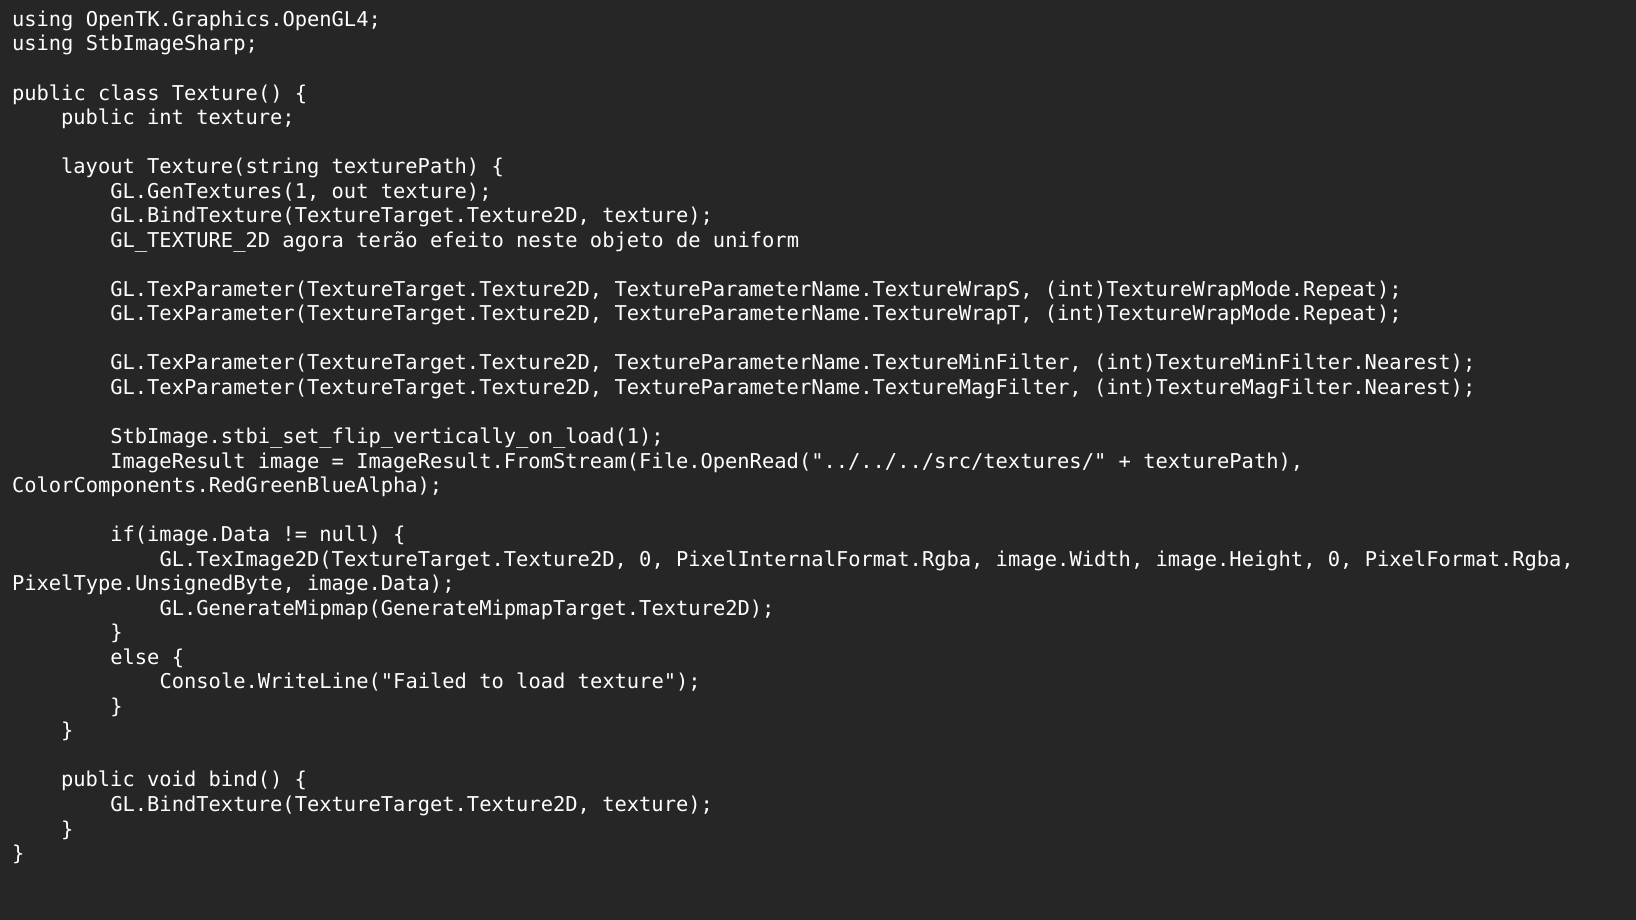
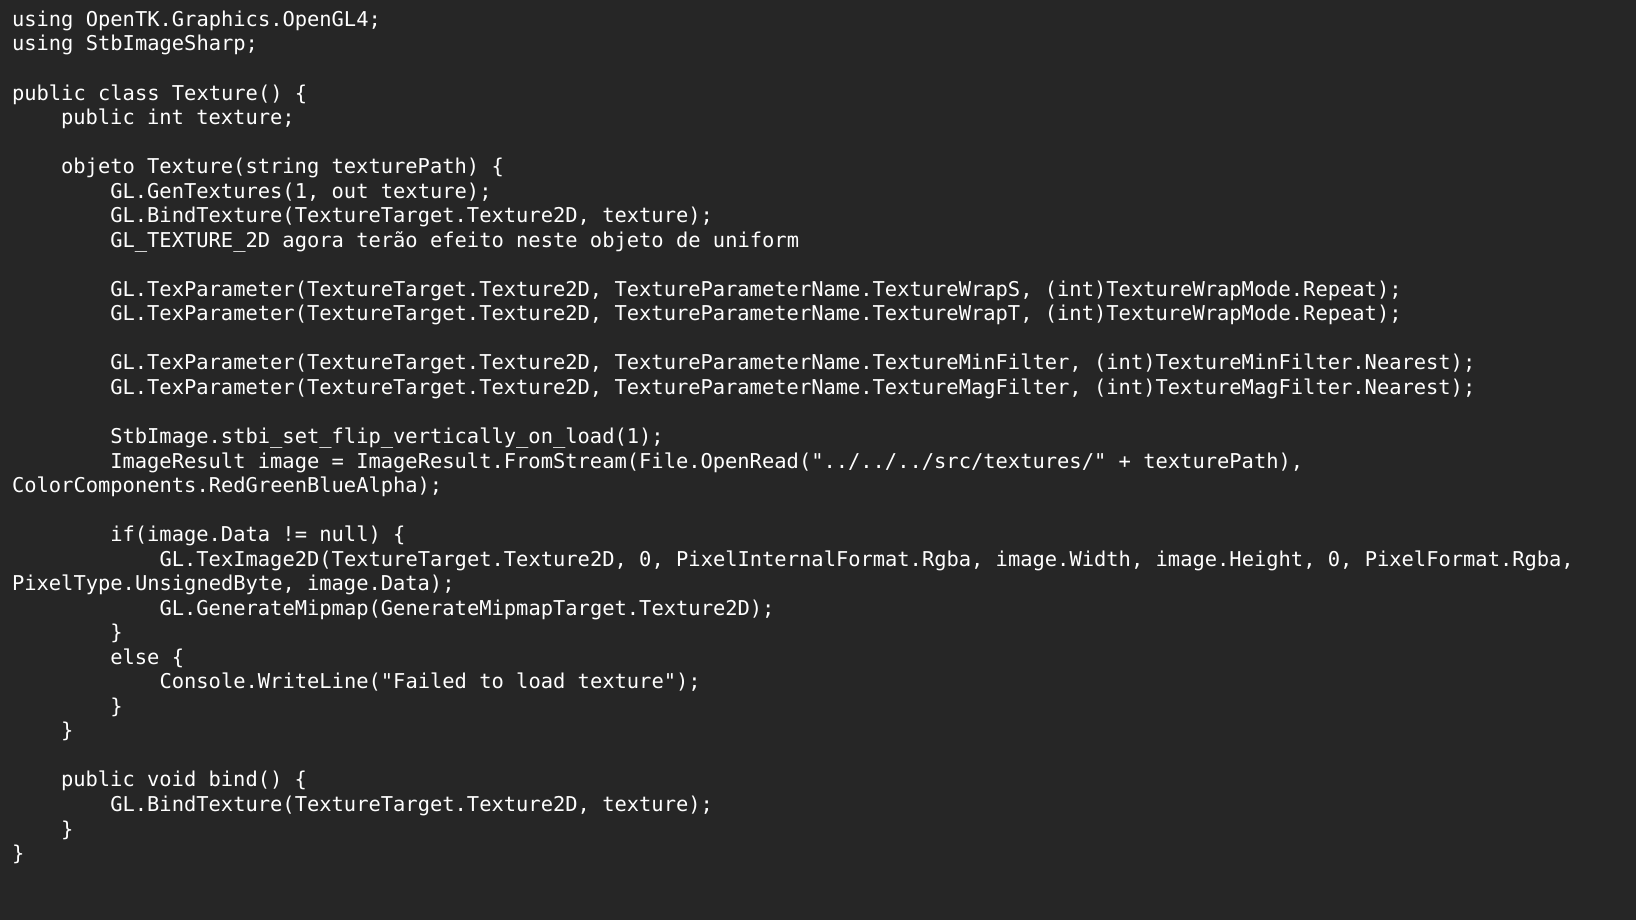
layout: layout -> objeto (98, 167)
